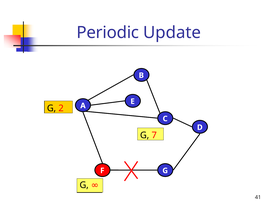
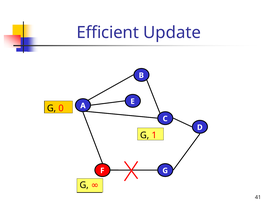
Periodic: Periodic -> Efficient (108, 33)
2: 2 -> 0 (61, 108)
7: 7 -> 1 (154, 135)
